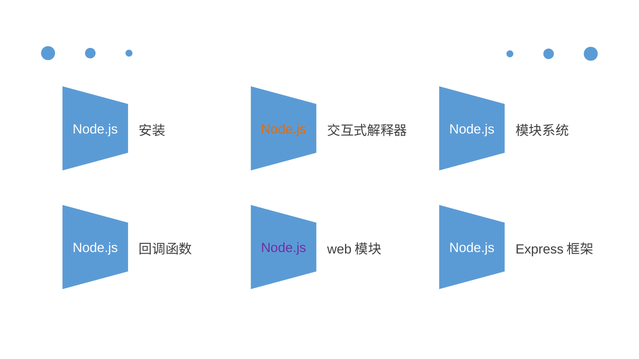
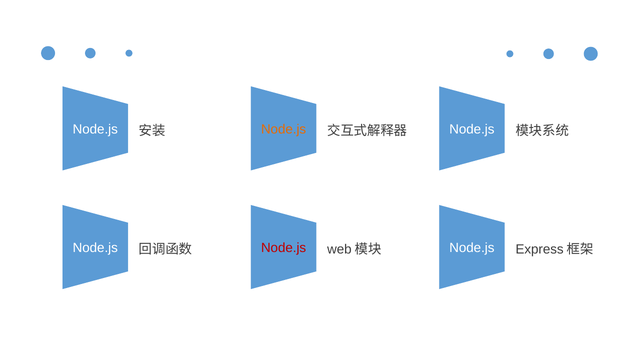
Node.js colour: purple -> red (284, 248)
